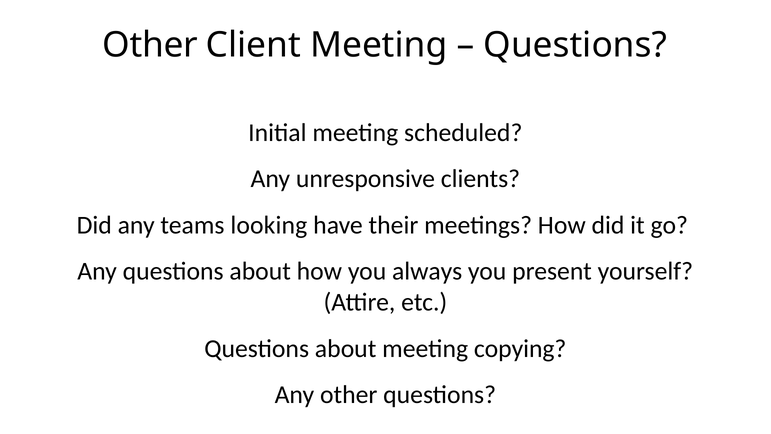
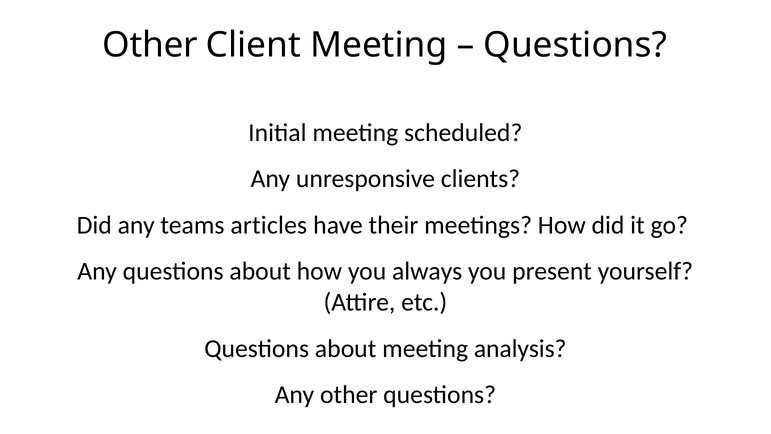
looking: looking -> articles (269, 225)
copying: copying -> analysis (520, 348)
